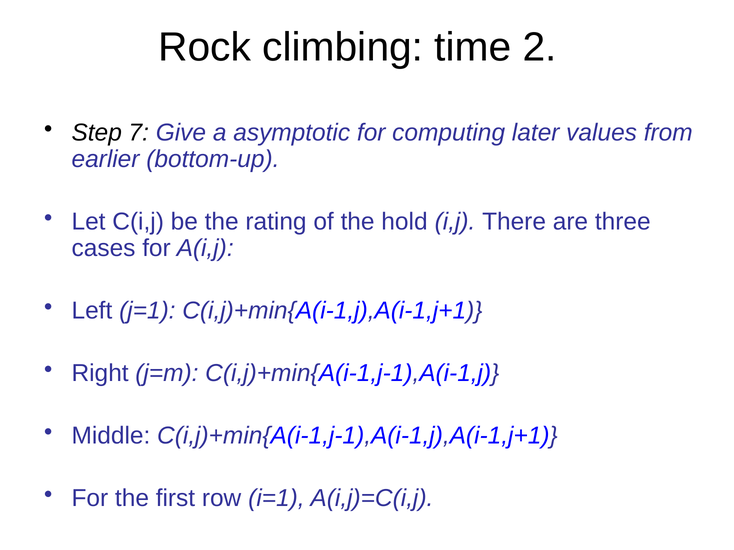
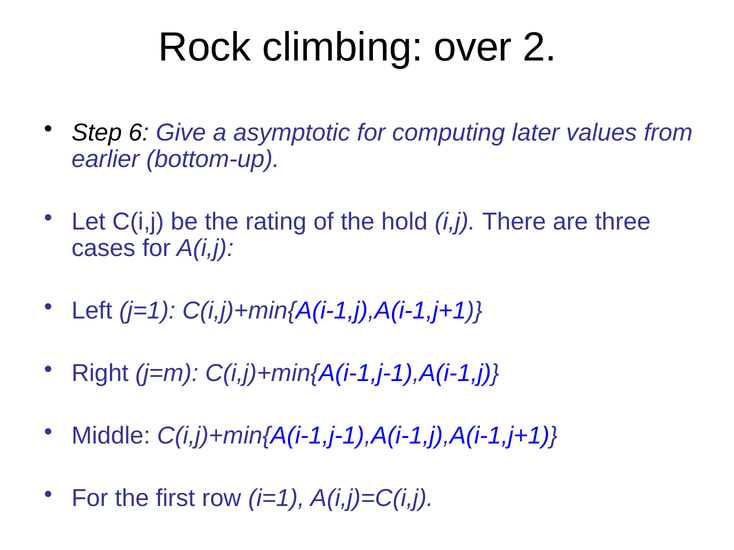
time: time -> over (473, 47)
7: 7 -> 6 (139, 133)
